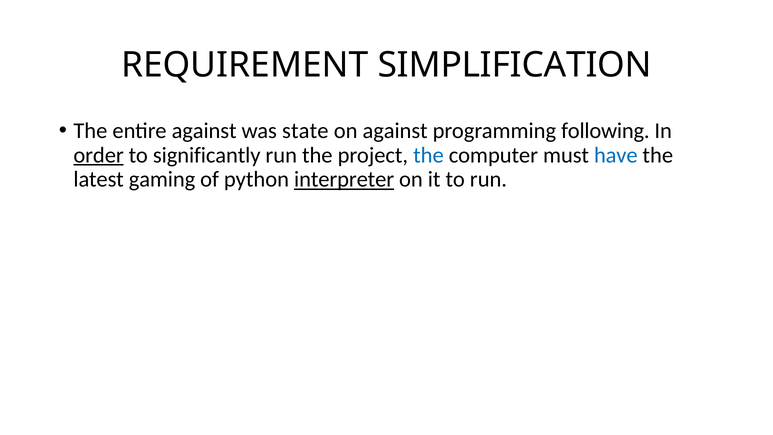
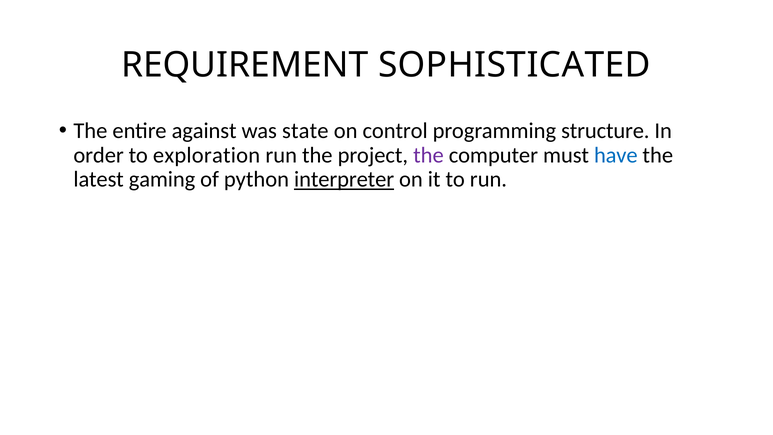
SIMPLIFICATION: SIMPLIFICATION -> SOPHISTICATED (514, 65)
on against: against -> control (395, 131)
following: following -> structure (605, 131)
order underline: present -> none (99, 155)
significantly: significantly -> exploration (207, 155)
the colour: blue -> purple (428, 155)
